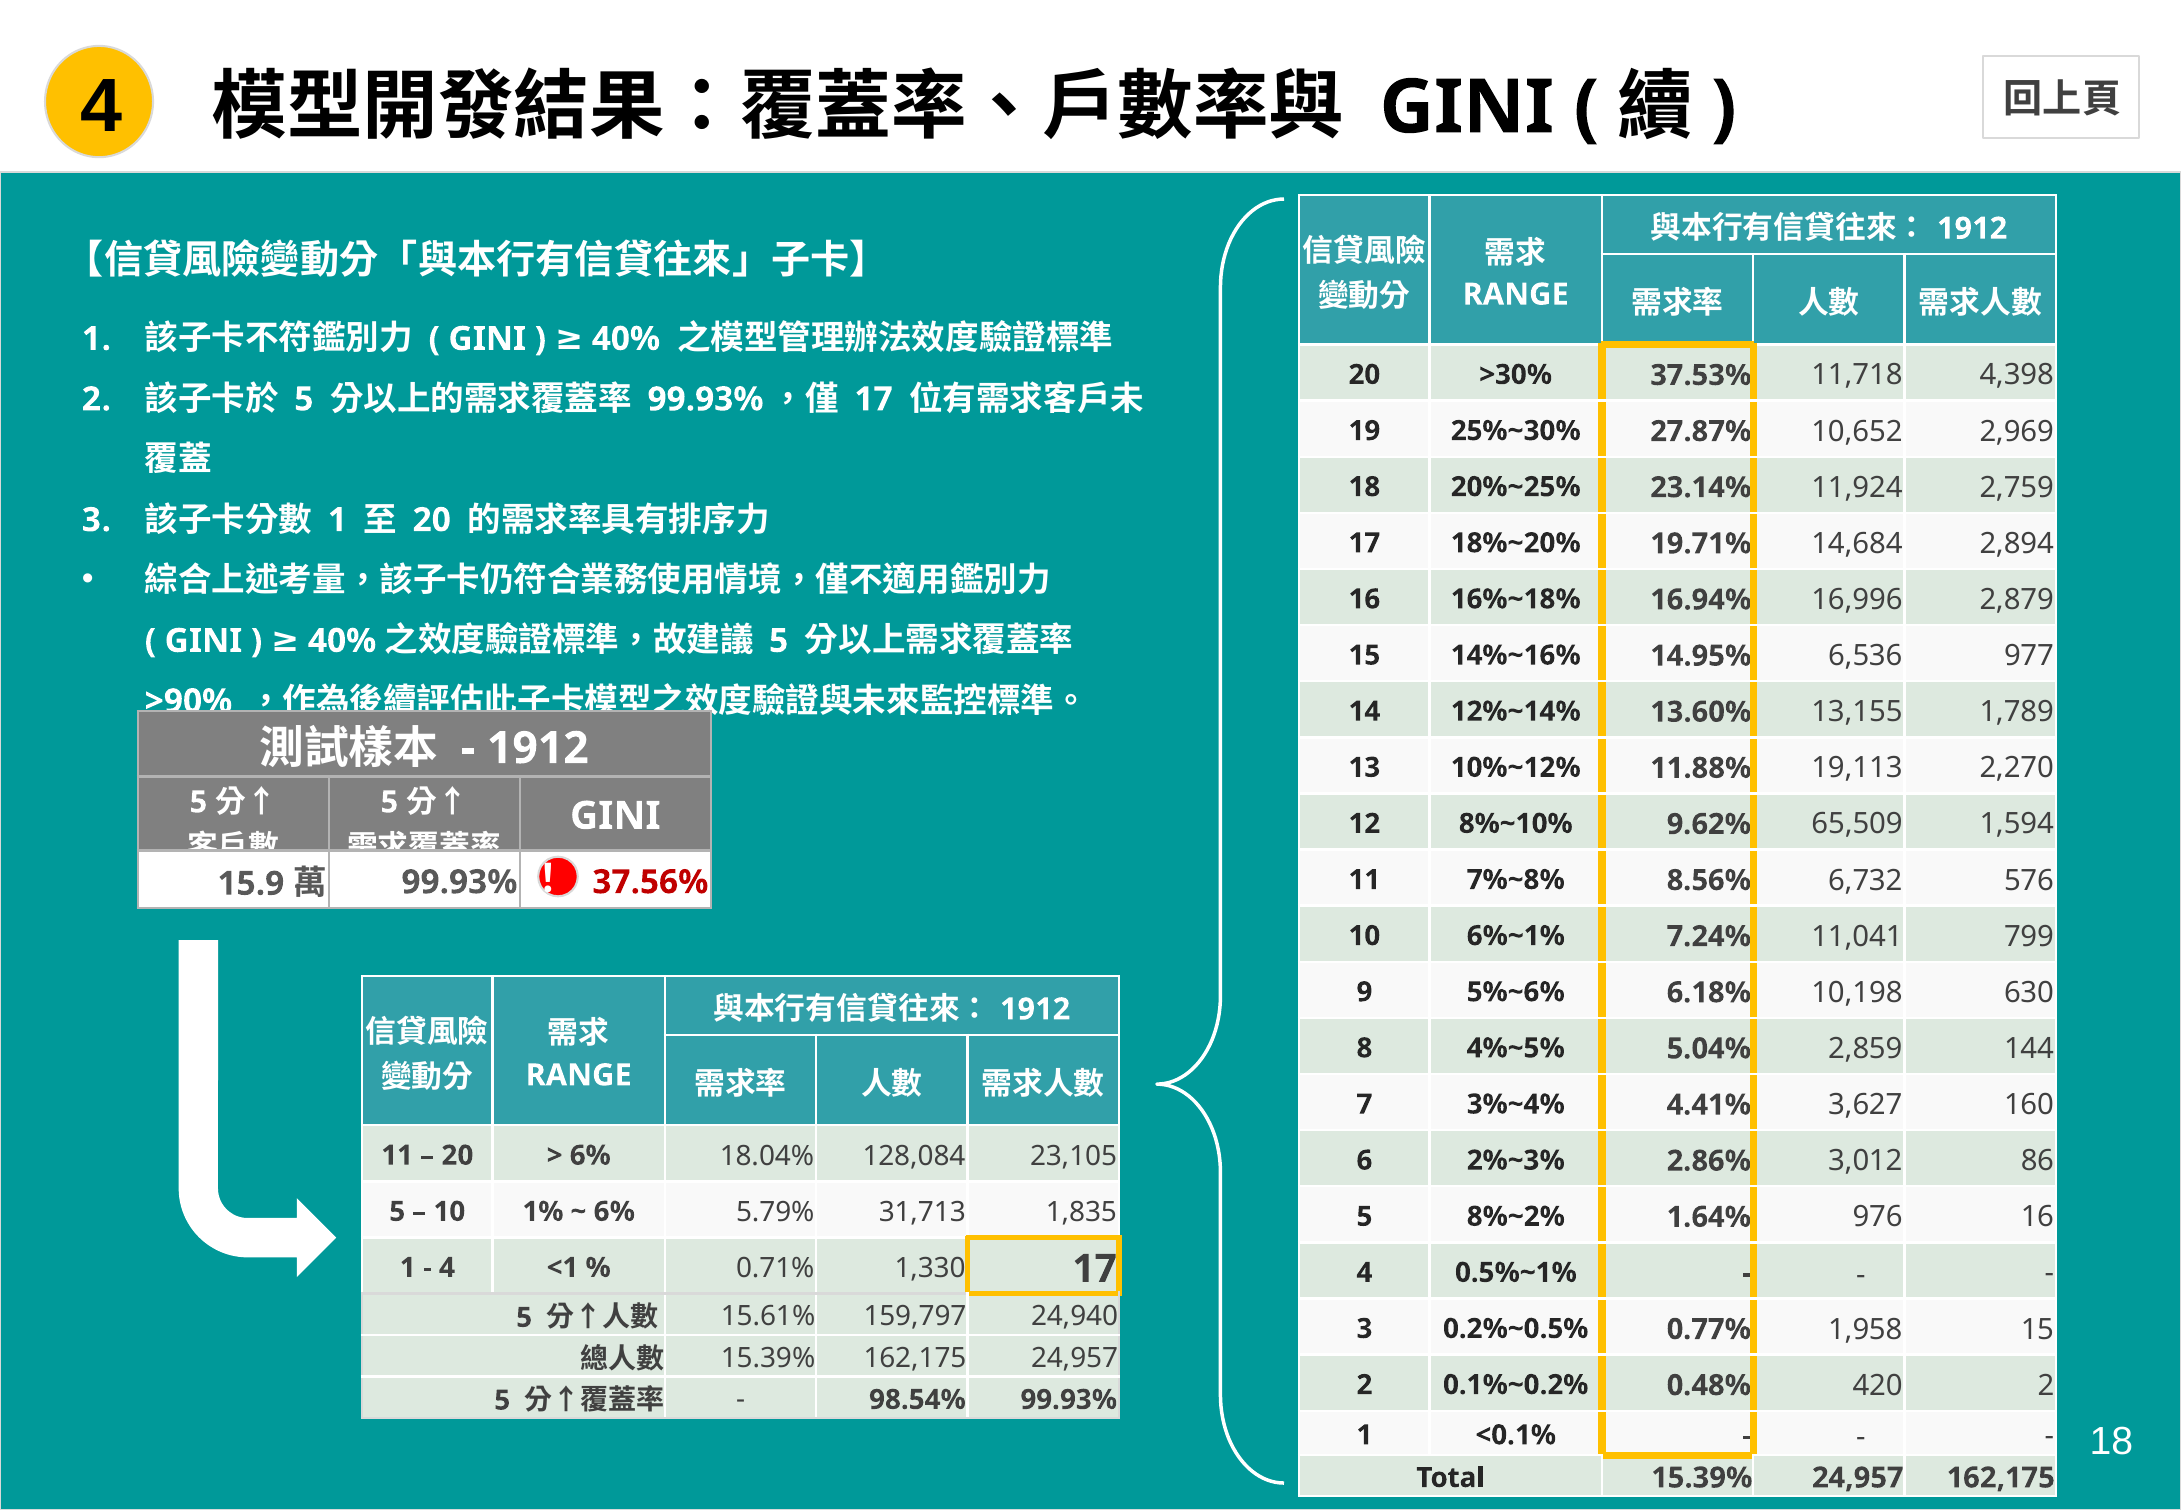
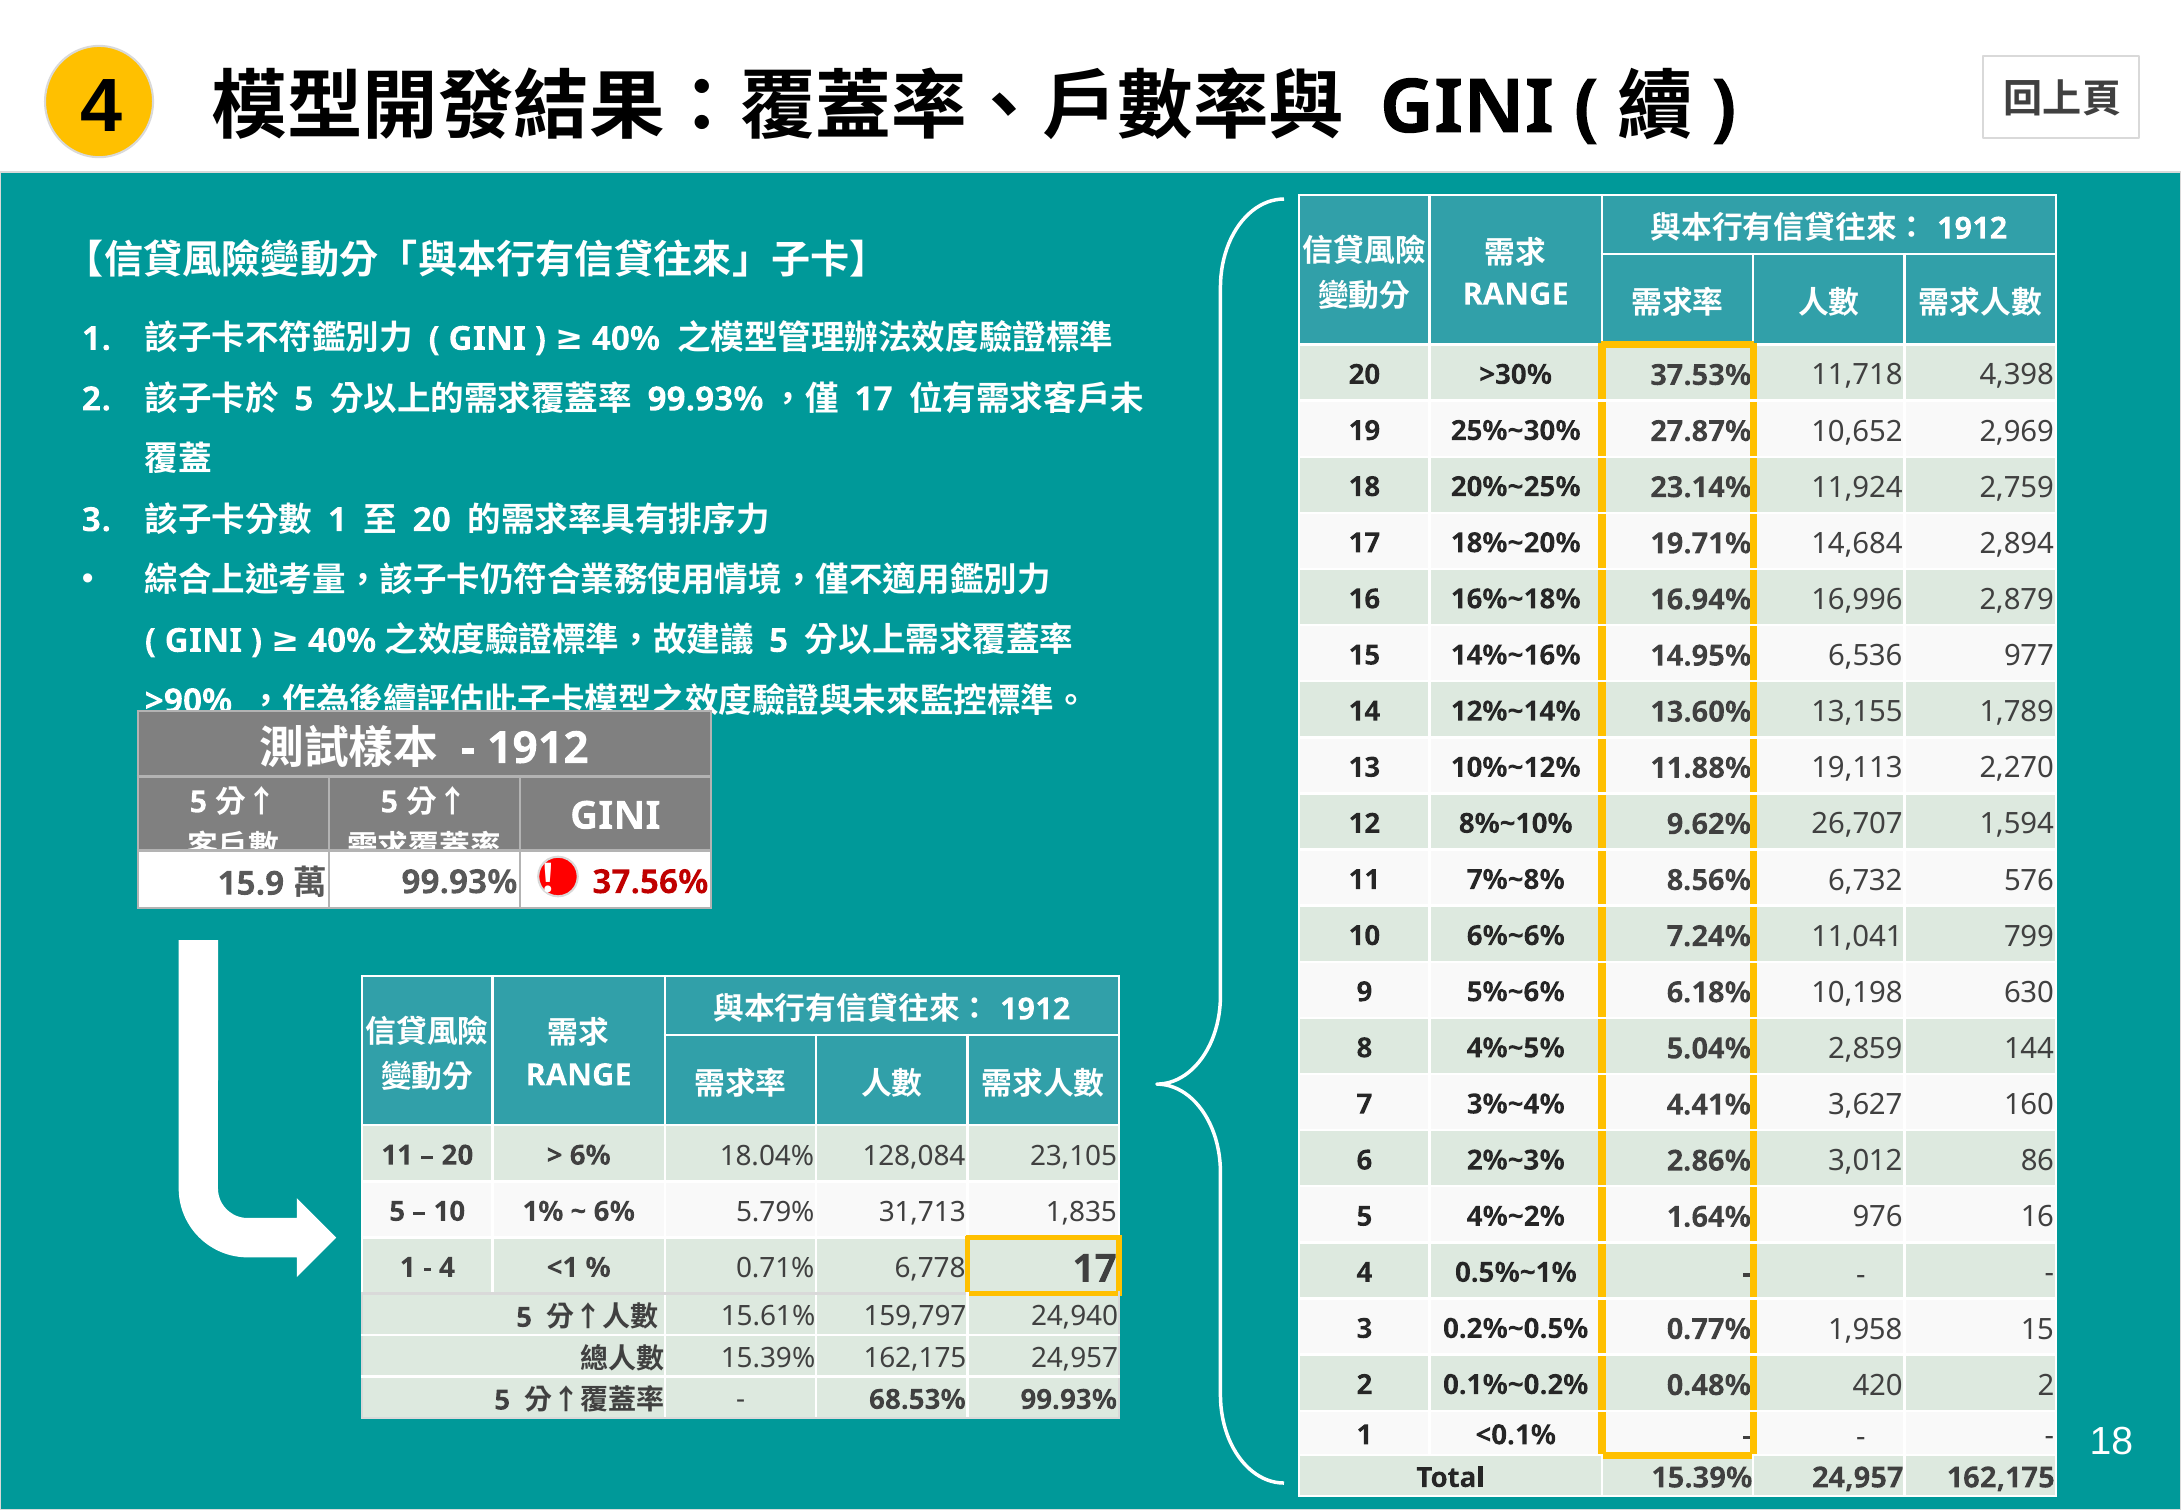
65,509: 65,509 -> 26,707 (1857, 824)
6%~1%: 6%~1% -> 6%~6% (1516, 936)
8%~2%: 8%~2% -> 4%~2% (1516, 1216)
1,330: 1,330 -> 6,778 (930, 1268)
98.54%: 98.54% -> 68.53% (917, 1400)
